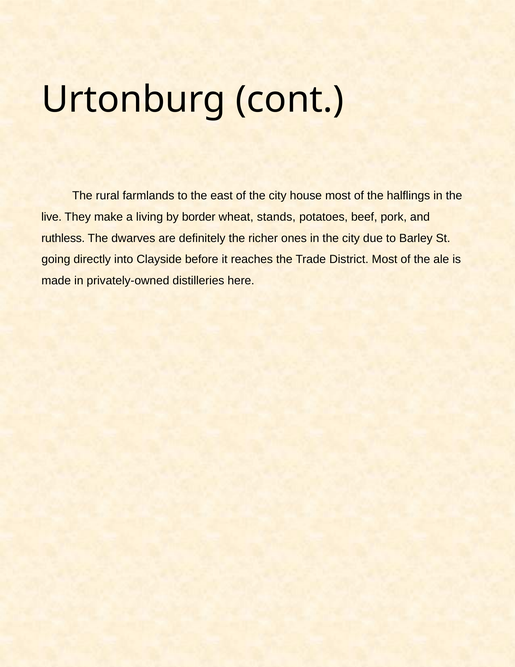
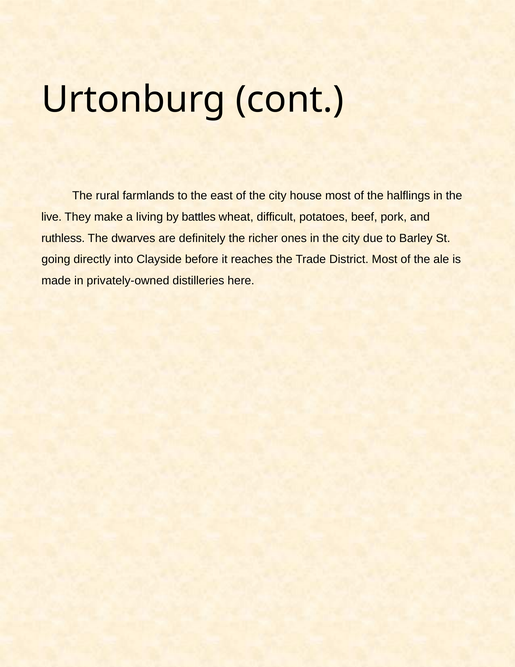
border: border -> battles (199, 217)
stands: stands -> difficult (276, 217)
